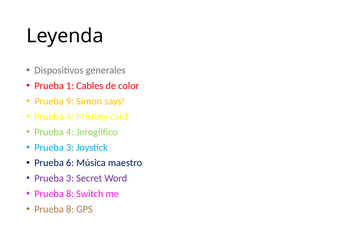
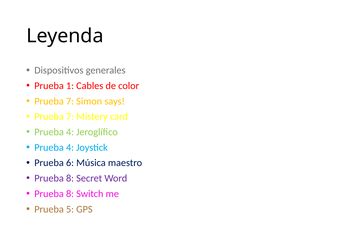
9: 9 -> 7 (70, 101)
4: 4 -> 7 (70, 117)
3: 3 -> 4 (70, 148)
3: 3 -> 8 (70, 179)
8: 8 -> 5 (70, 210)
